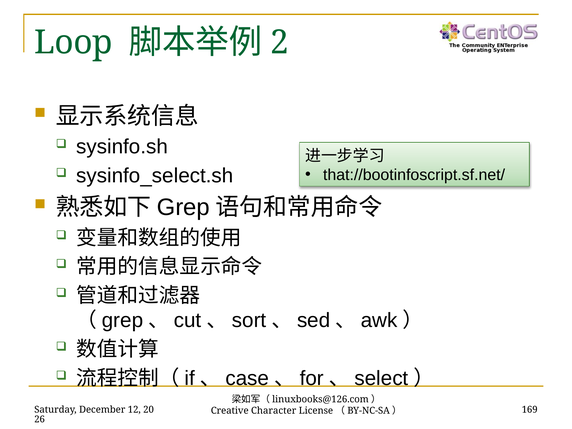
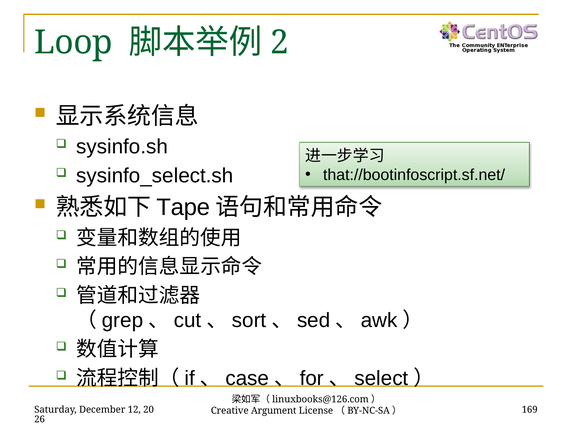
Grep: Grep -> Tape (183, 207)
Character: Character -> Argument (274, 411)
